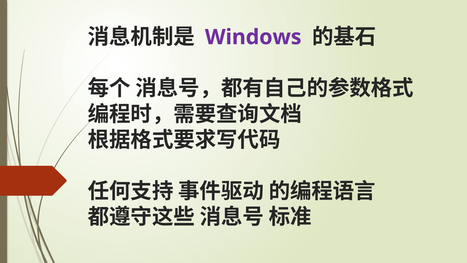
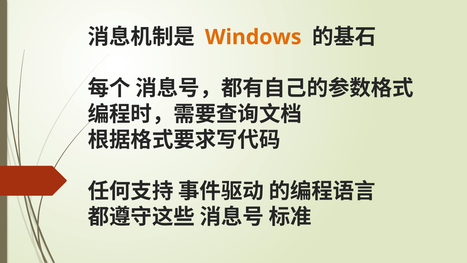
Windows colour: purple -> orange (253, 37)
